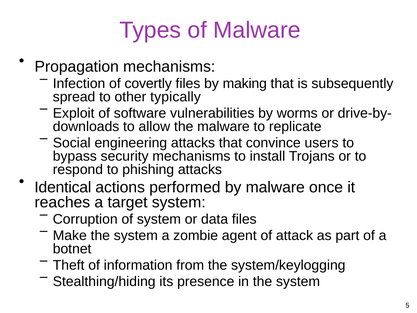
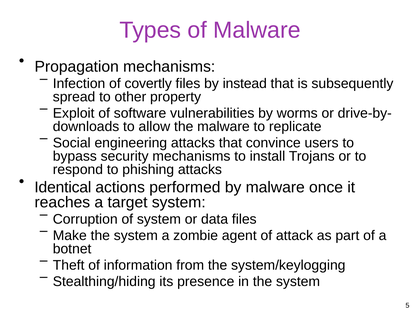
making: making -> instead (245, 83)
typically: typically -> property (176, 97)
